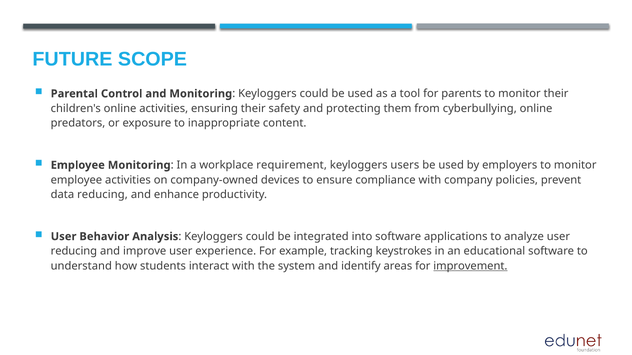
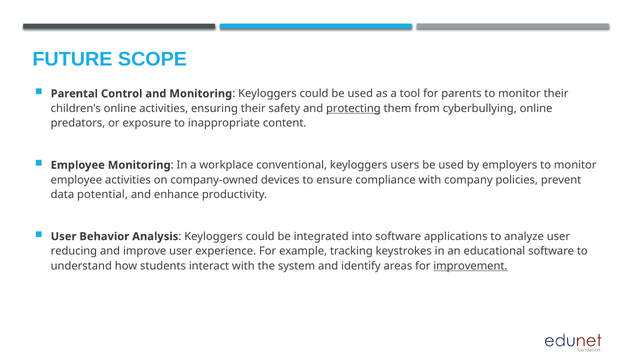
protecting underline: none -> present (353, 109)
requirement: requirement -> conventional (292, 165)
data reducing: reducing -> potential (102, 195)
